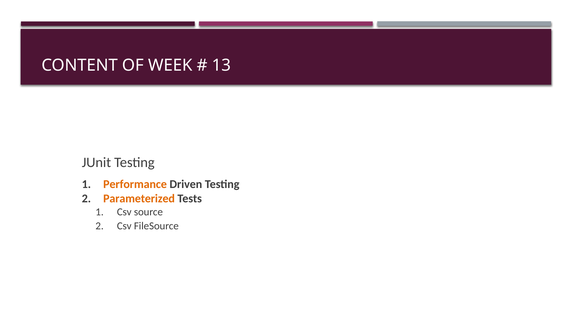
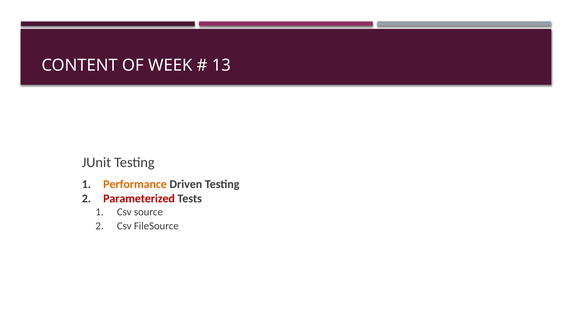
Parameterized colour: orange -> red (139, 198)
